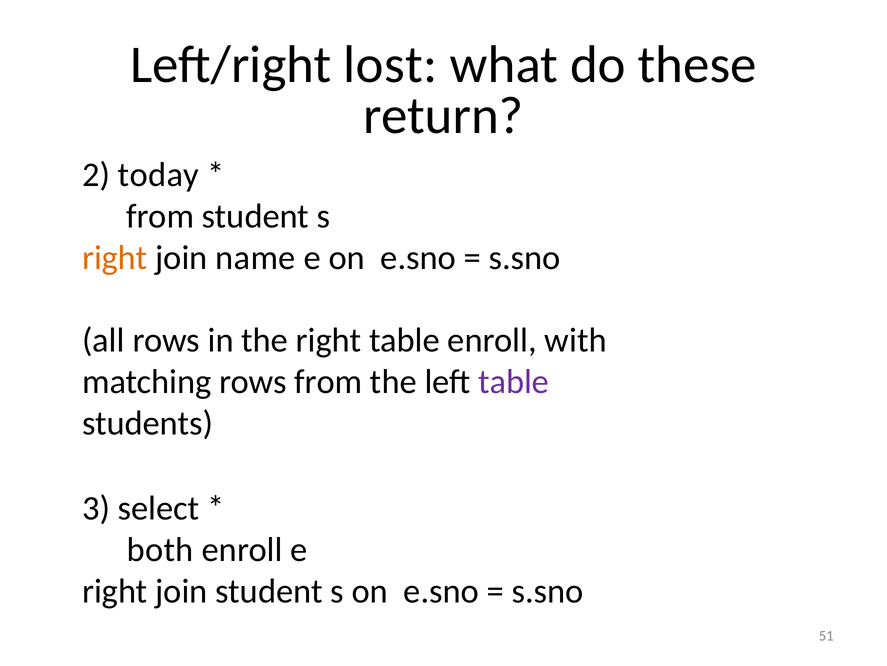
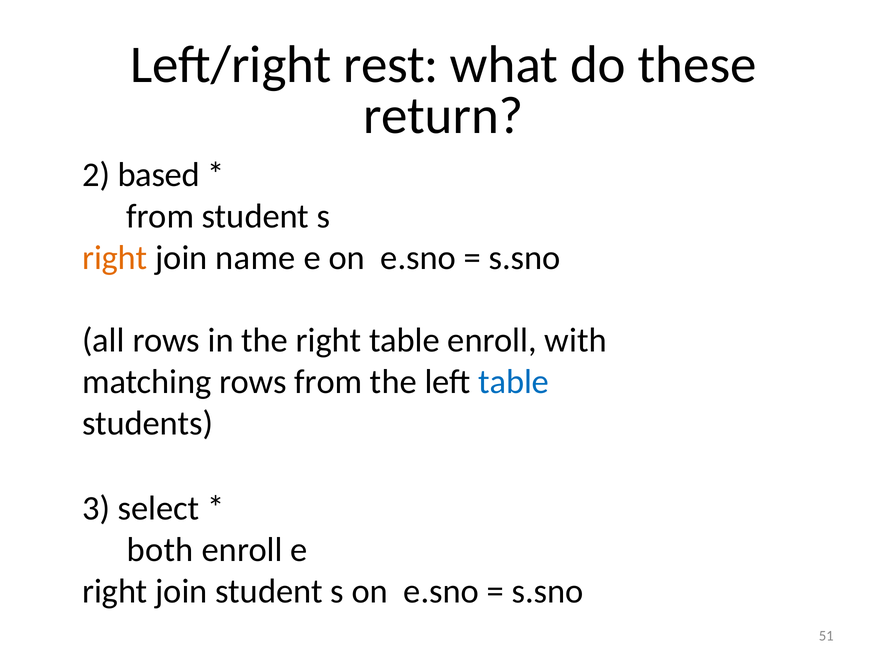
lost: lost -> rest (391, 65)
today: today -> based (159, 175)
table colour: purple -> blue (514, 382)
